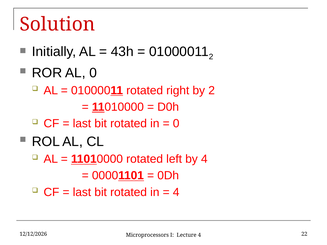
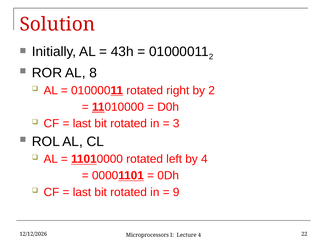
AL 0: 0 -> 8 (93, 73)
0: 0 -> 3 (176, 124)
4: 4 -> 9 (176, 192)
